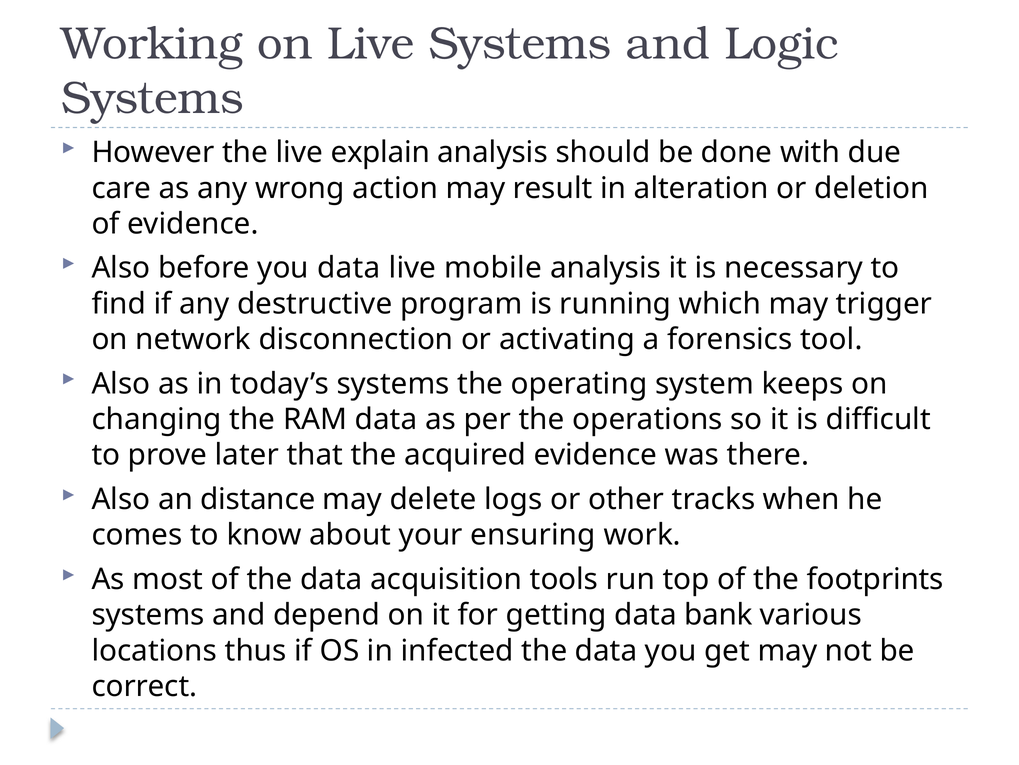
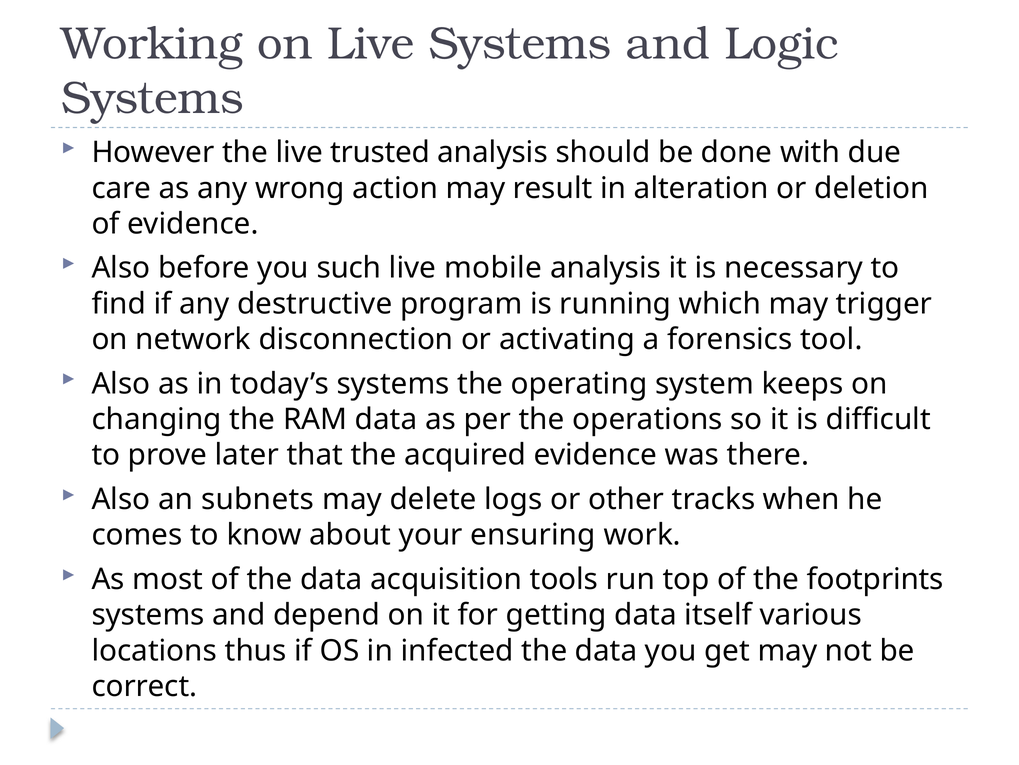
explain: explain -> trusted (380, 152)
you data: data -> such (349, 268)
distance: distance -> subnets (258, 499)
bank: bank -> itself (718, 614)
